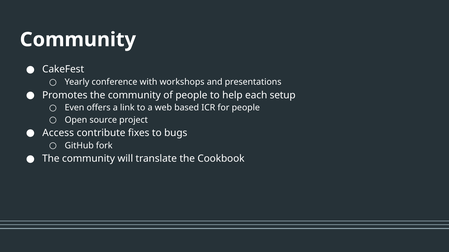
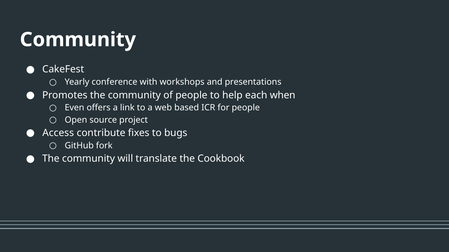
setup: setup -> when (283, 95)
